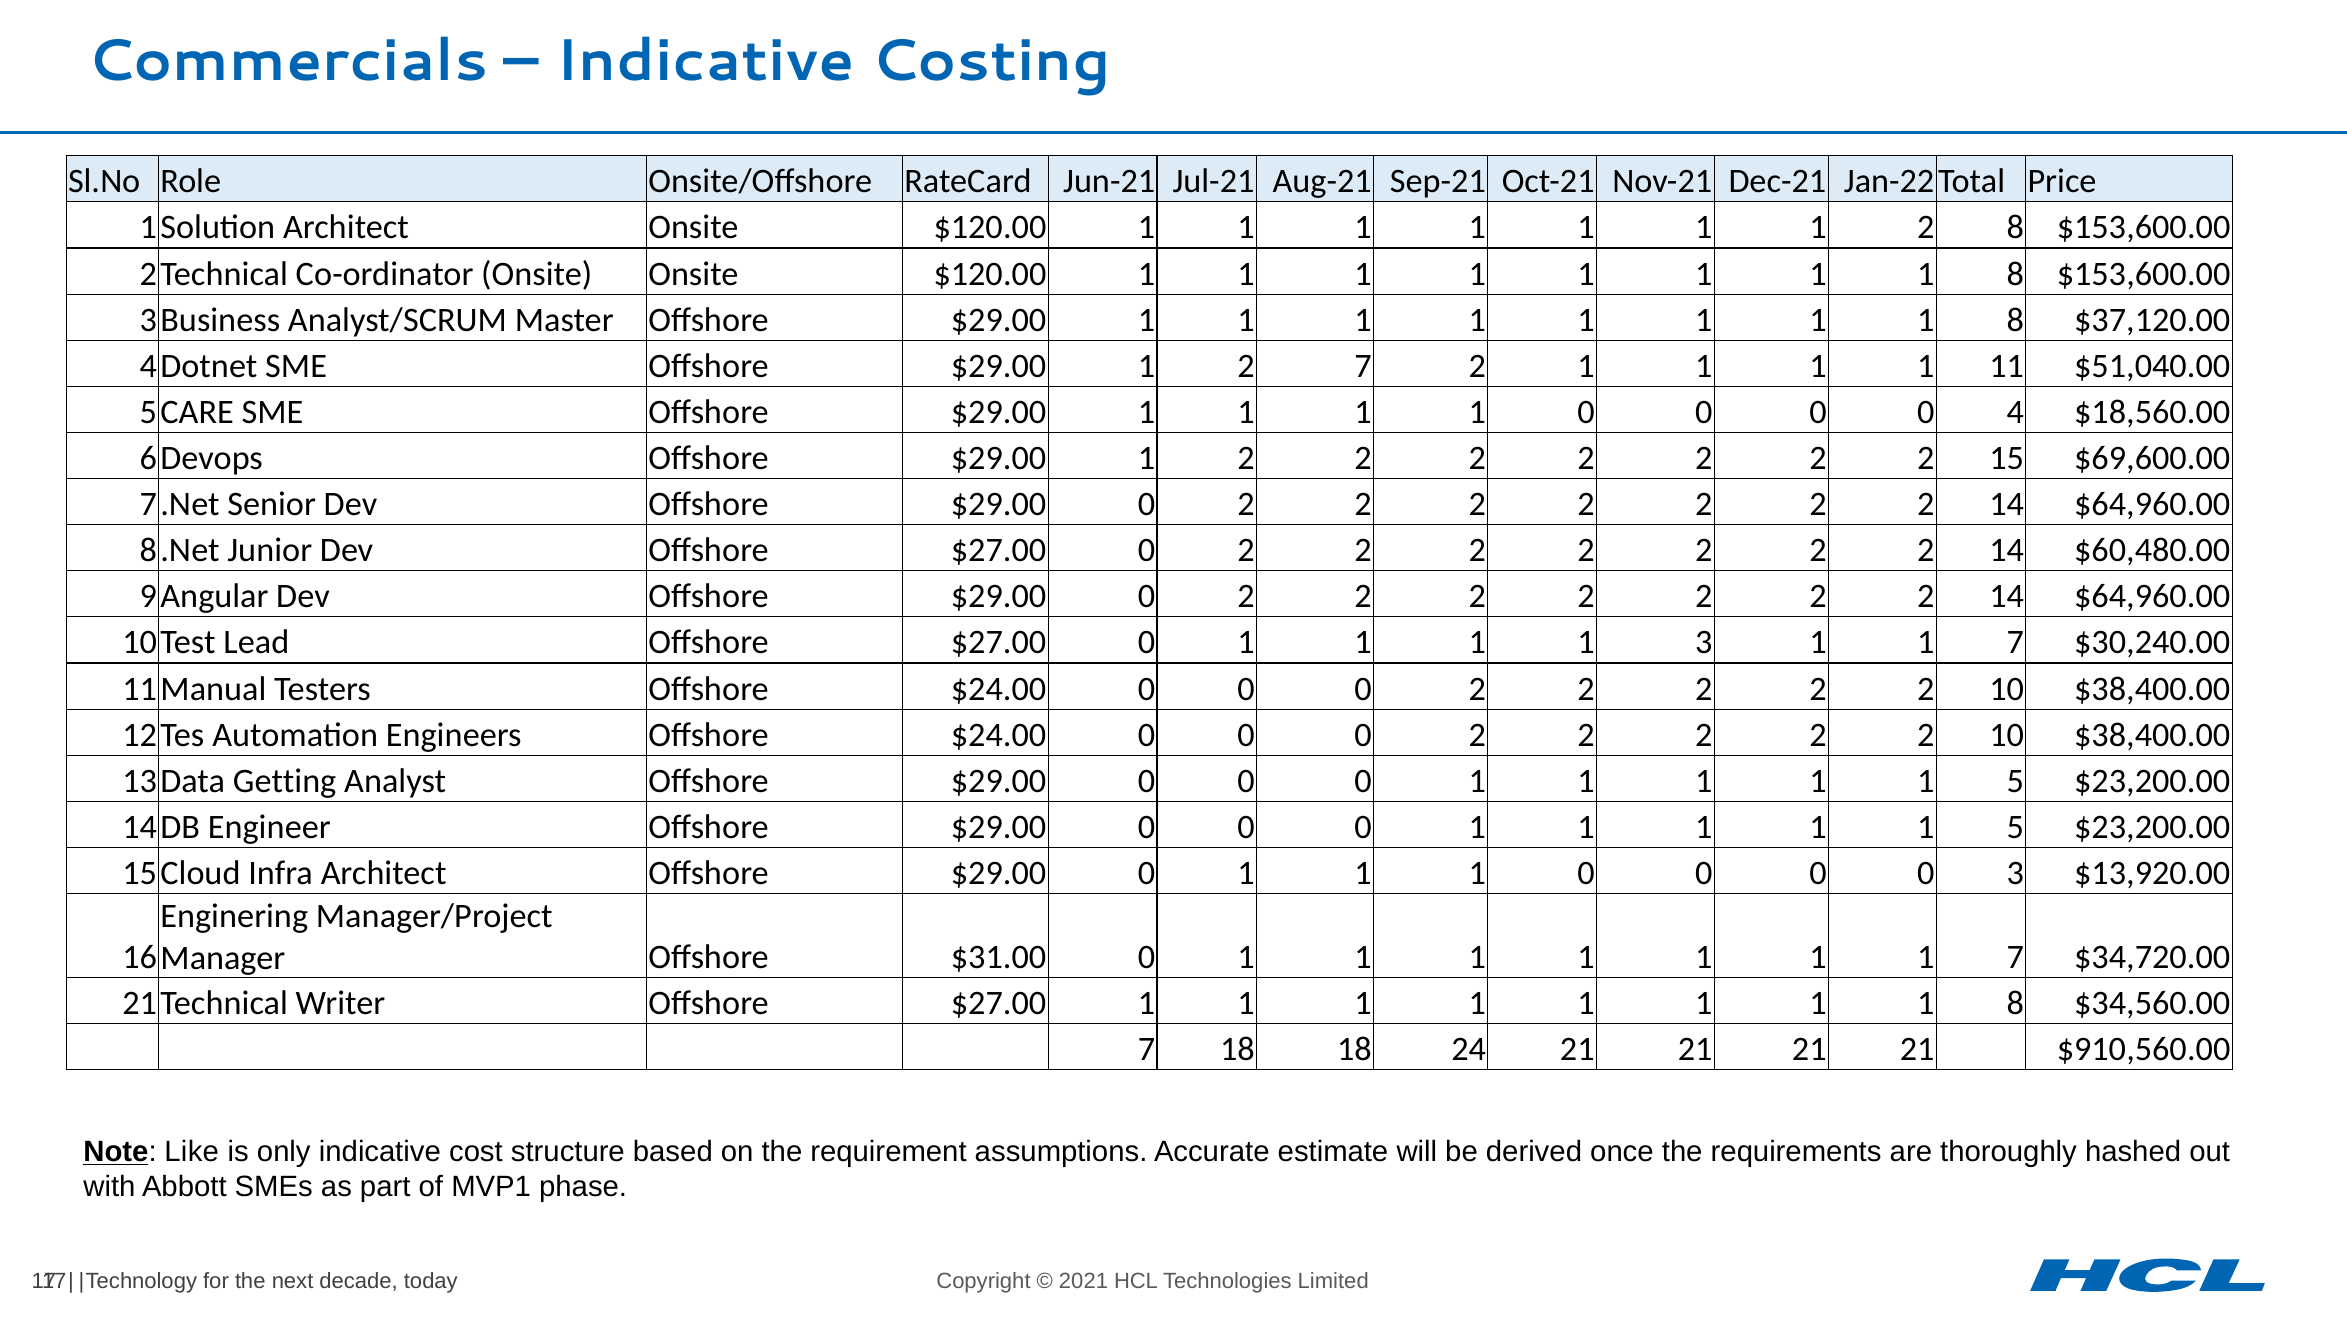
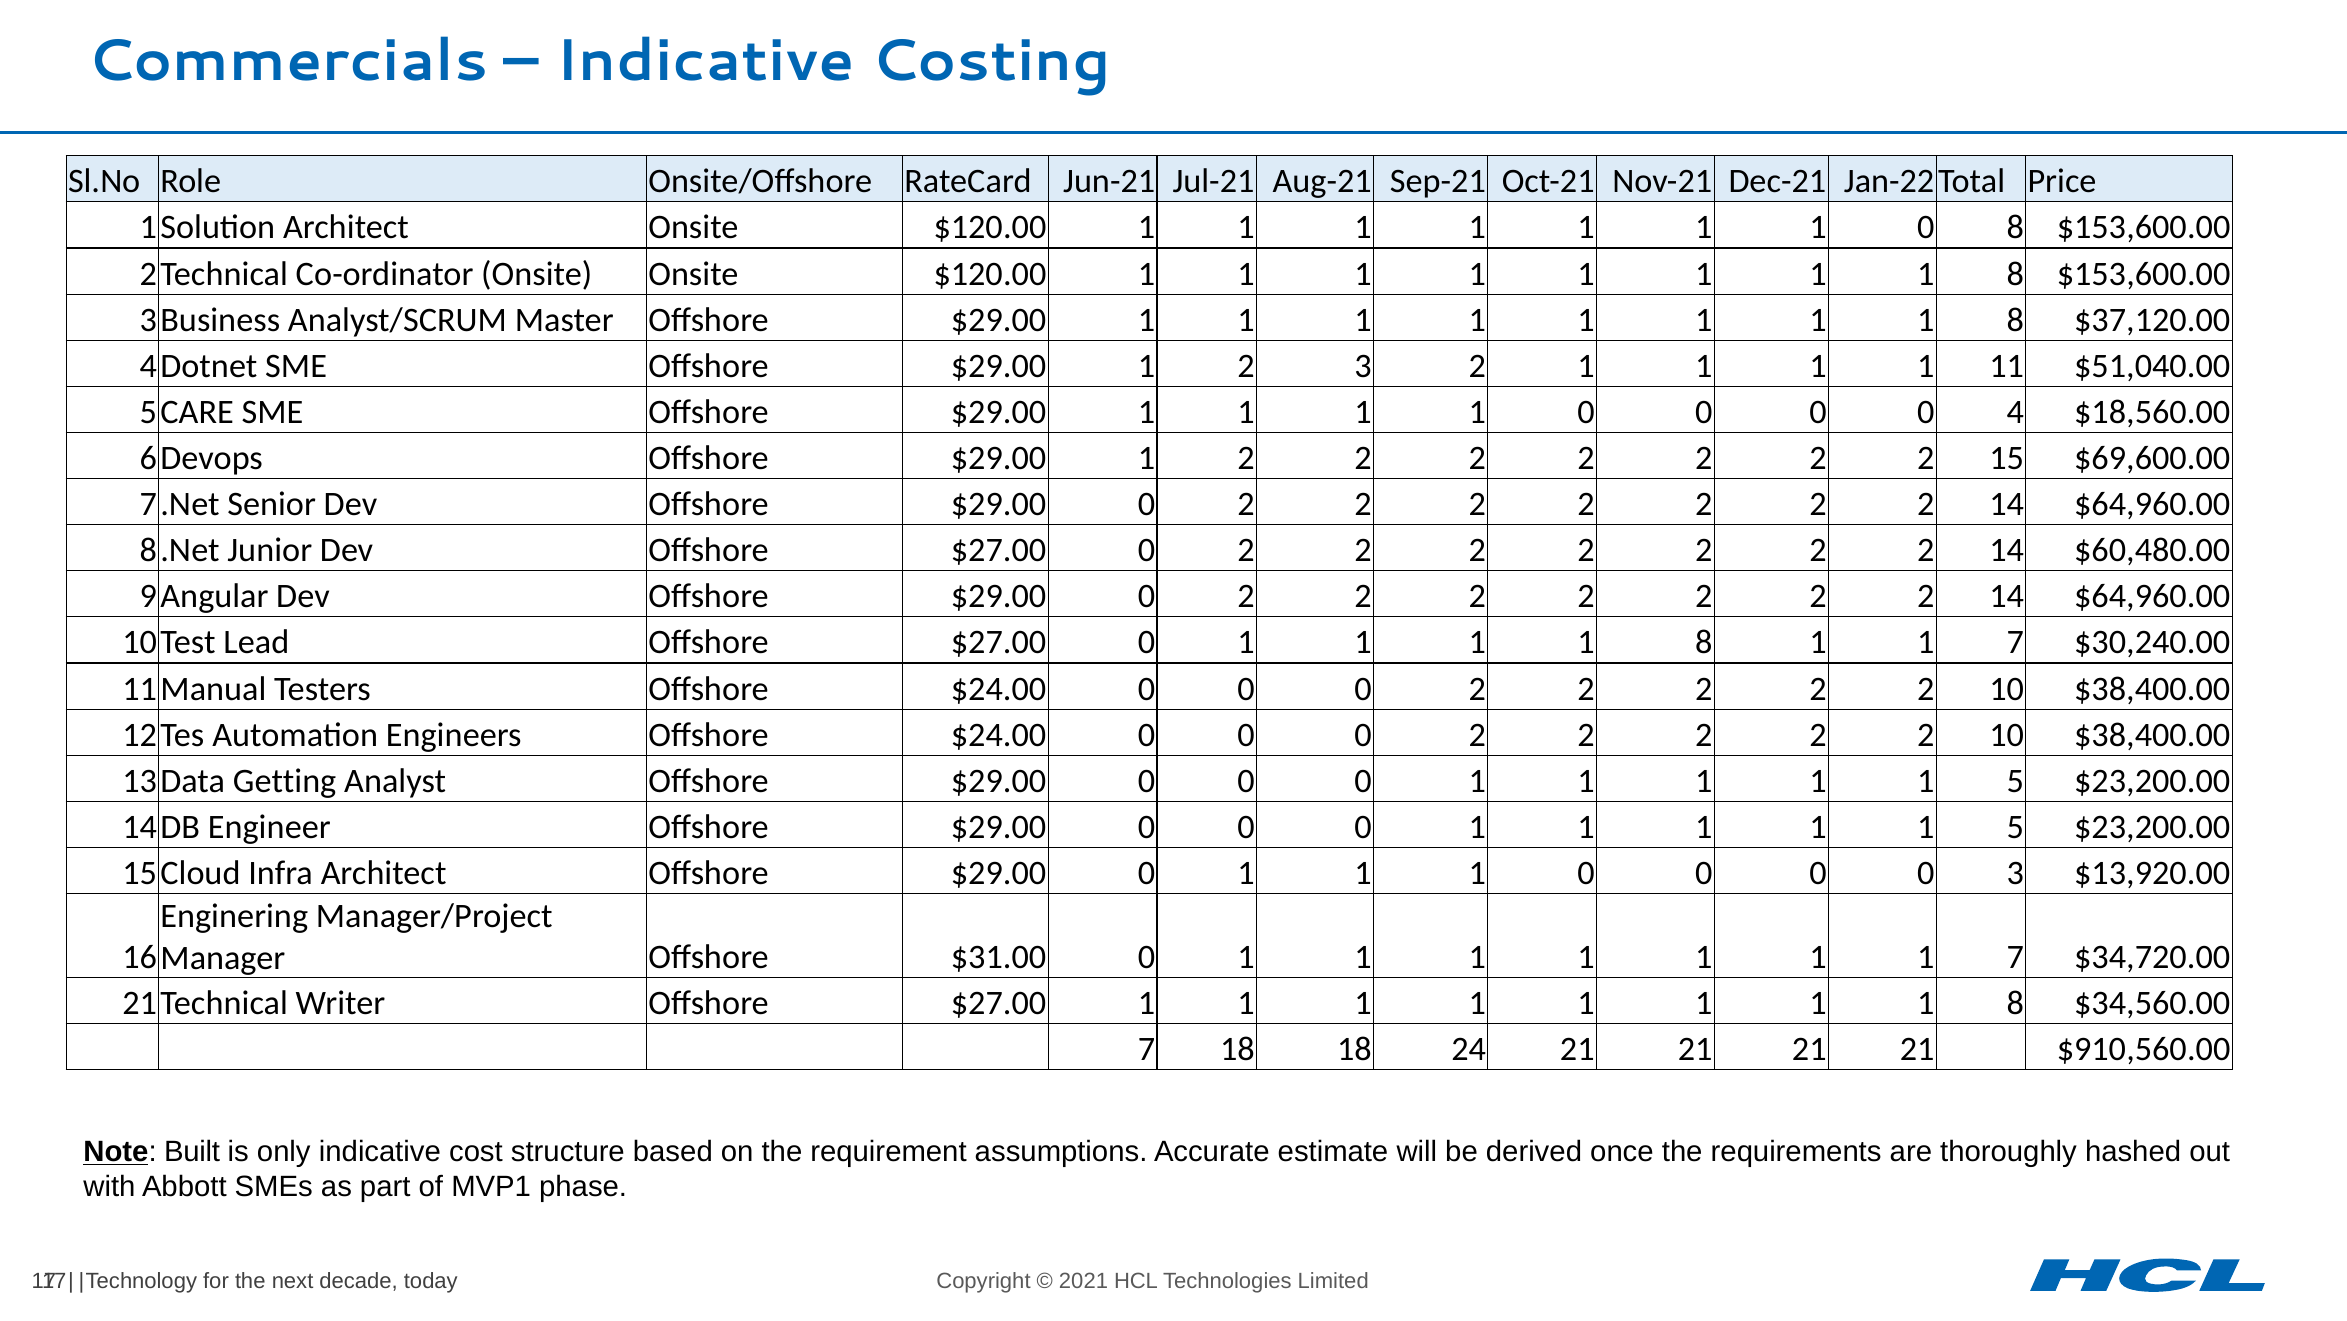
2: 2 -> 0 (1926, 228)
2 7: 7 -> 3 (1363, 366)
3: 3 -> 8 (1704, 642)
Like: Like -> Built (192, 1151)
